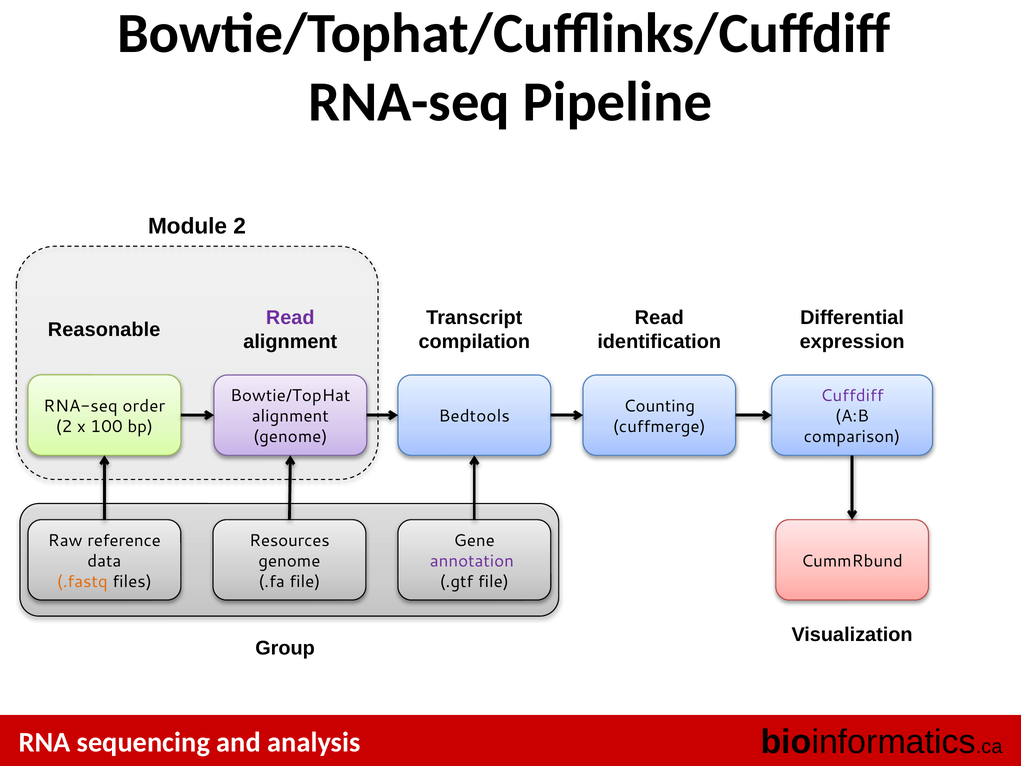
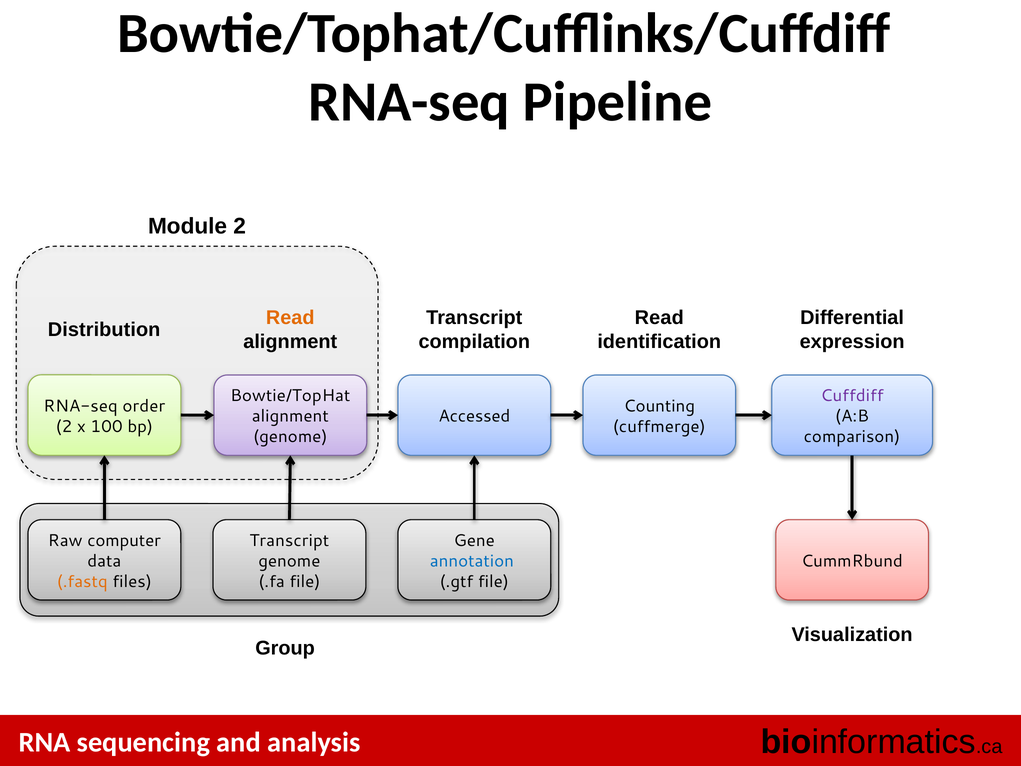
Read colour: purple -> orange (290, 318)
Reasonable: Reasonable -> Distribution (104, 330)
Bedtools: Bedtools -> Accessed (474, 416)
reference: reference -> computer (124, 540)
Resources: Resources -> Transcript (289, 540)
annotation colour: purple -> blue (472, 561)
